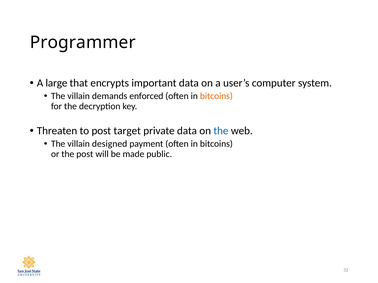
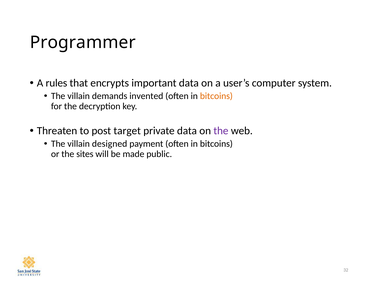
large: large -> rules (56, 83)
enforced: enforced -> invented (146, 96)
the colour: blue -> purple (221, 131)
the post: post -> sites (85, 154)
